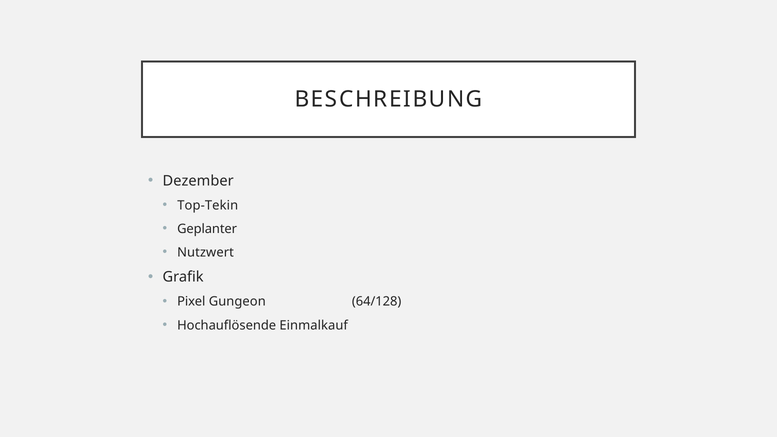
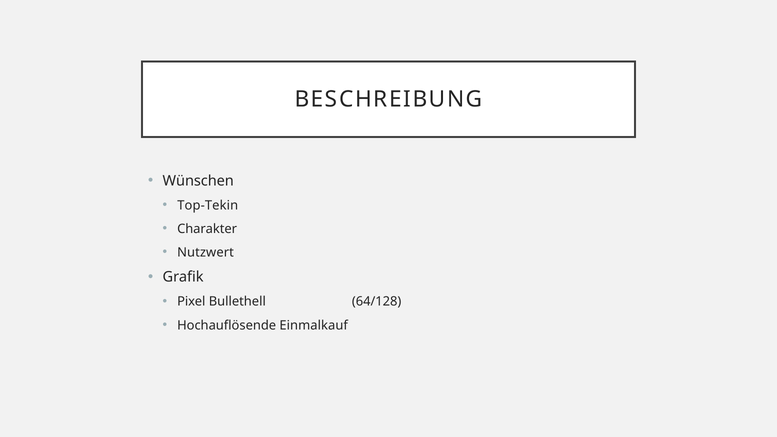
Dezember: Dezember -> Wünschen (198, 181)
Geplanter: Geplanter -> Charakter (207, 229)
Gungeon: Gungeon -> Bullethell (237, 302)
